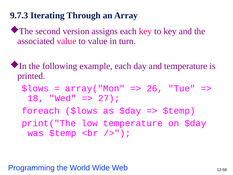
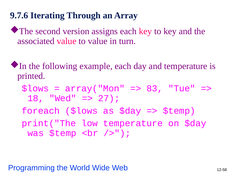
9.7.3: 9.7.3 -> 9.7.6 (19, 15)
26: 26 -> 83 (155, 88)
